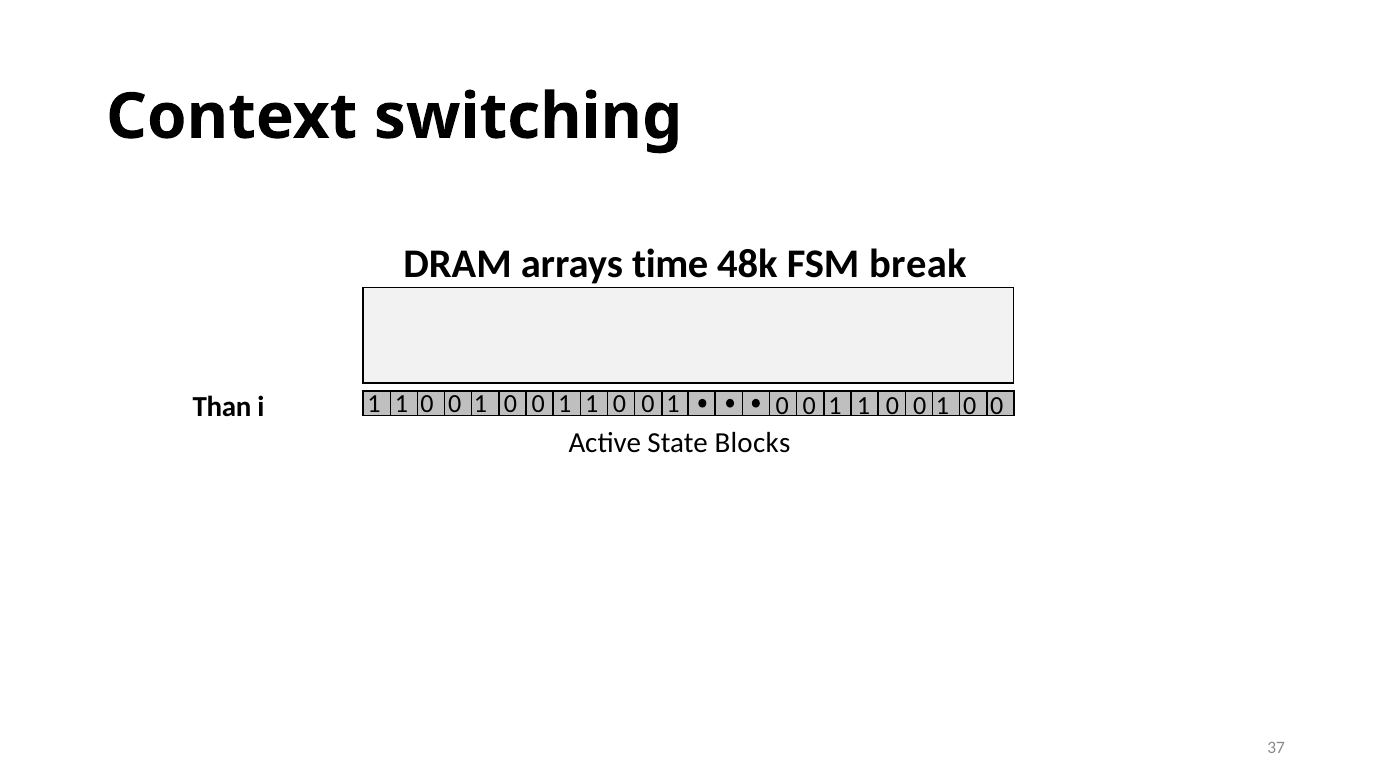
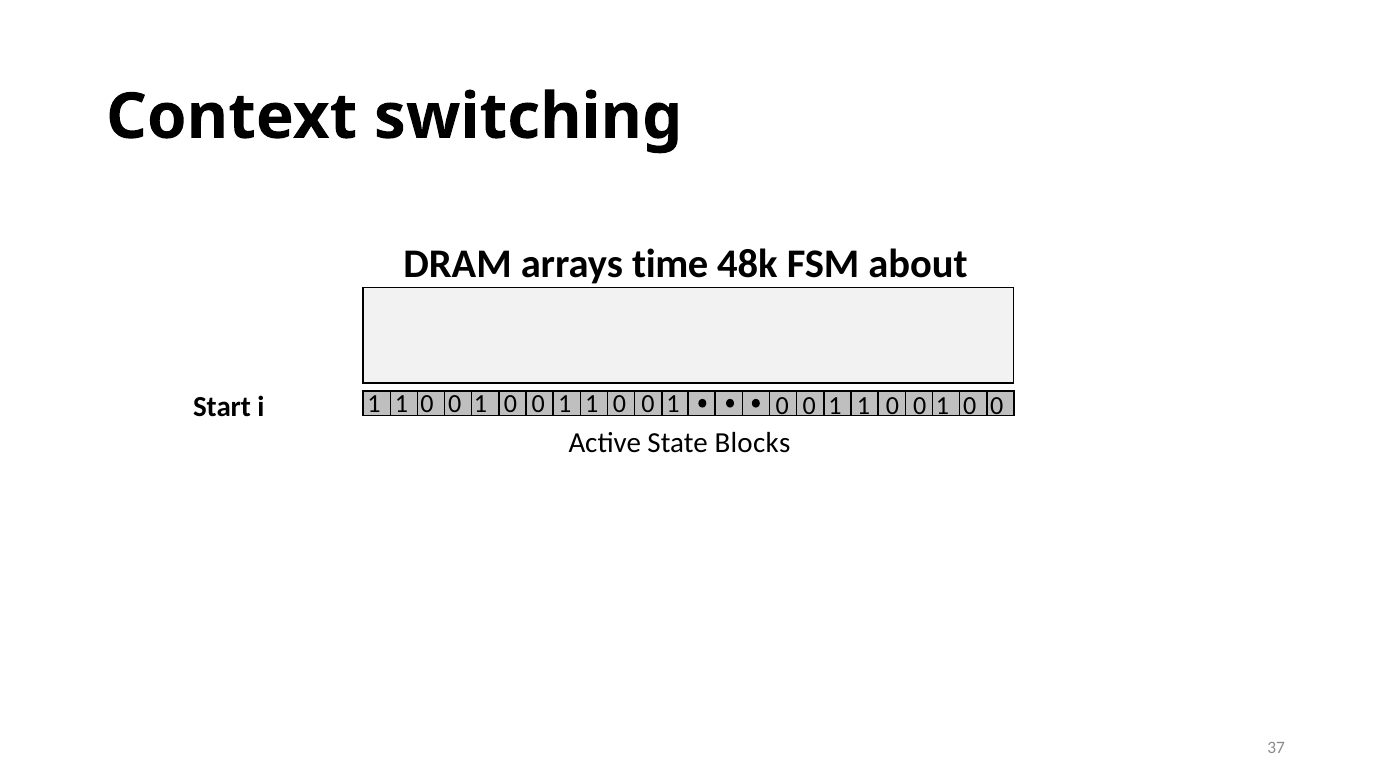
break: break -> about (918, 264)
Than: Than -> Start (222, 407)
